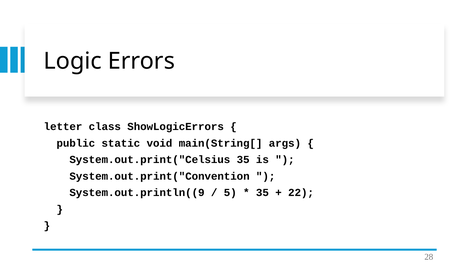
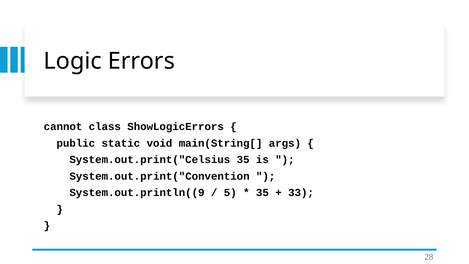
letter: letter -> cannot (63, 127)
22: 22 -> 33 (301, 193)
